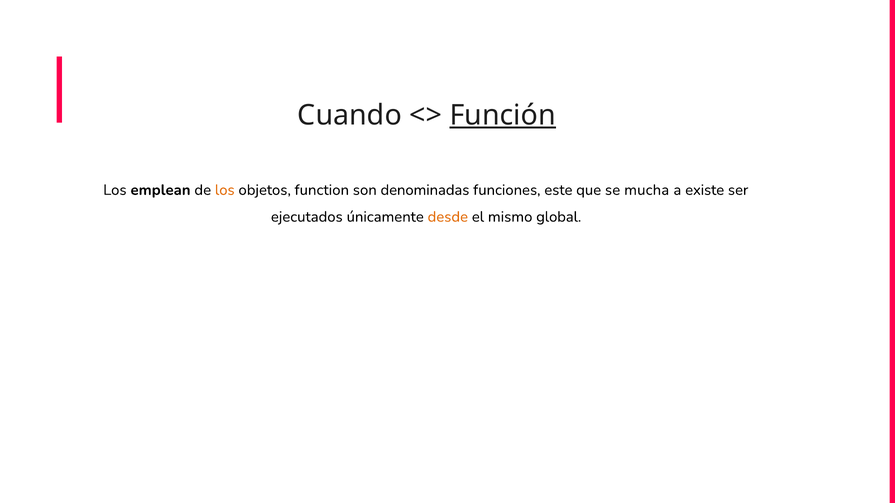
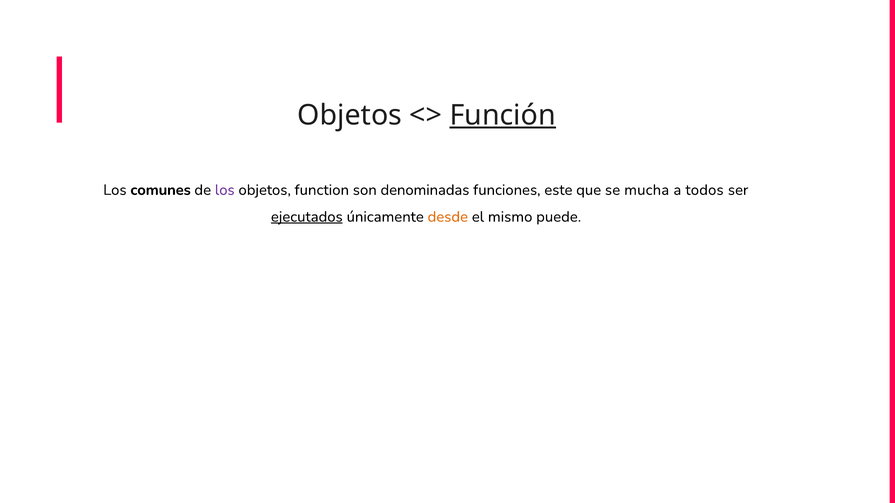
Cuando: Cuando -> Objetos (350, 115)
emplean: emplean -> comunes (161, 190)
los colour: orange -> purple (225, 190)
existe: existe -> todos (705, 190)
ejecutados underline: none -> present (307, 217)
global: global -> puede (559, 217)
